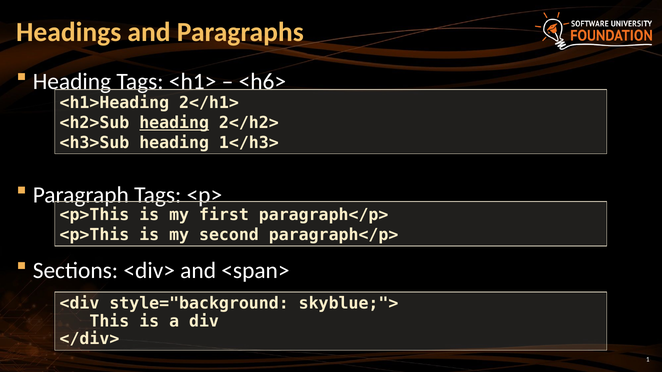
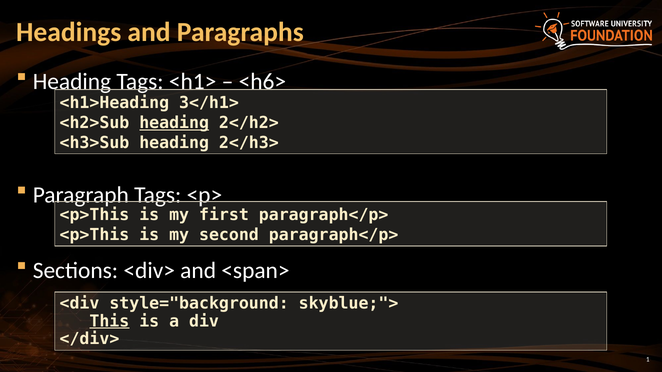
2</h1>: 2</h1> -> 3</h1> (209, 103)
1</h3>: 1</h3> -> 2</h3> (249, 143)
This underline: none -> present (109, 322)
